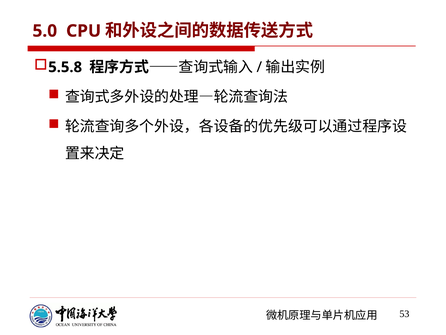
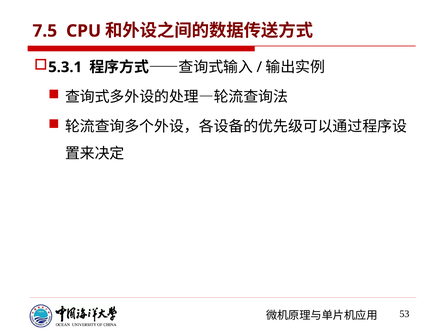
5.0: 5.0 -> 7.5 (45, 31)
5.5.8: 5.5.8 -> 5.3.1 (65, 67)
